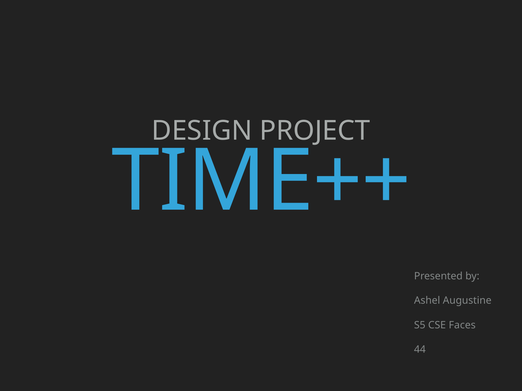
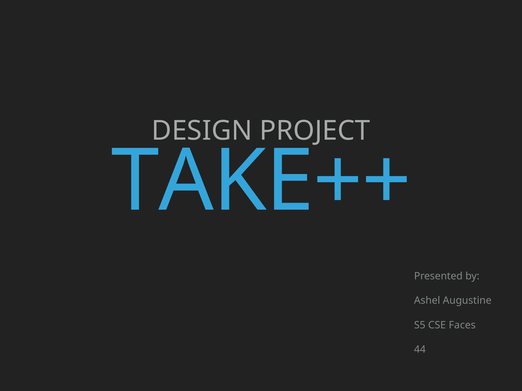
TIME++: TIME++ -> TAKE++ (261, 181)
